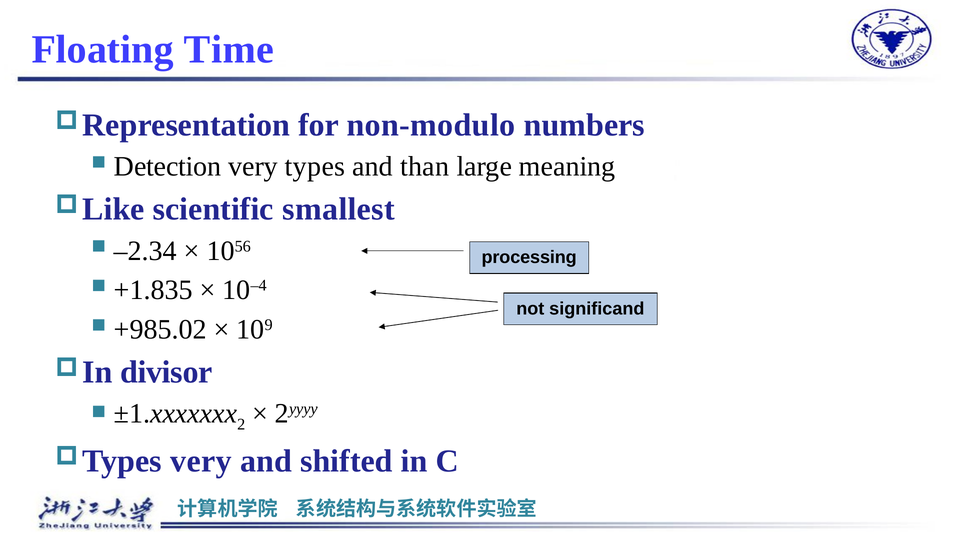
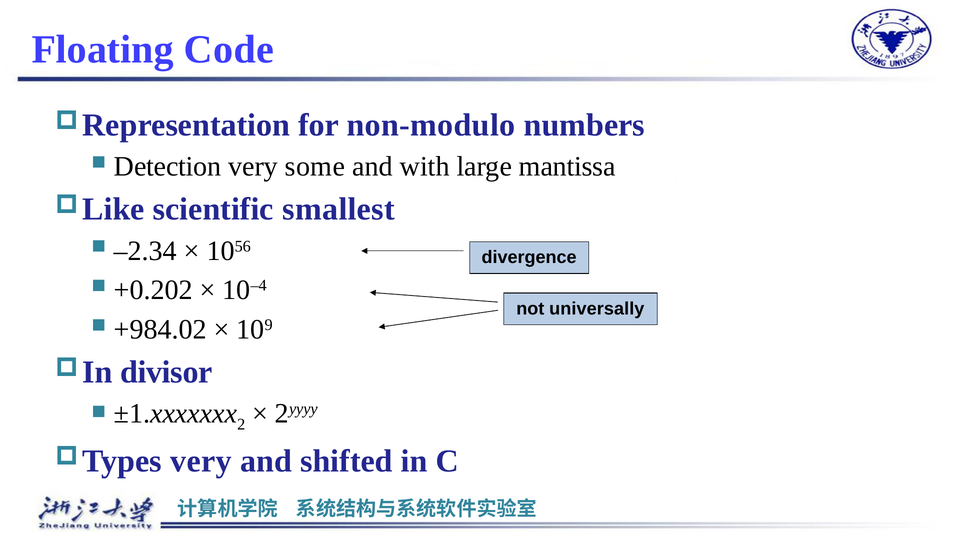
Time: Time -> Code (229, 50)
types: types -> some (315, 167)
than: than -> with (425, 167)
meaning: meaning -> mantissa (567, 167)
processing: processing -> divergence (529, 258)
+1.835: +1.835 -> +0.202 (153, 290)
significand: significand -> universally (597, 309)
+985.02: +985.02 -> +984.02 (160, 329)
